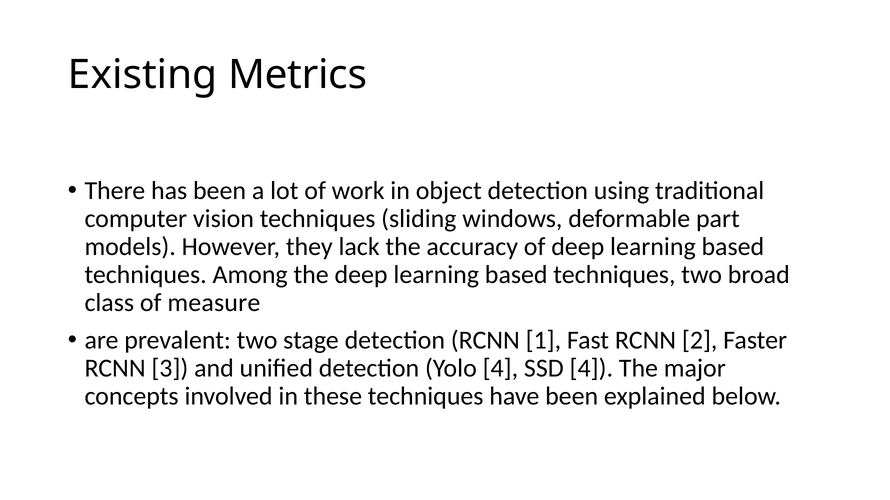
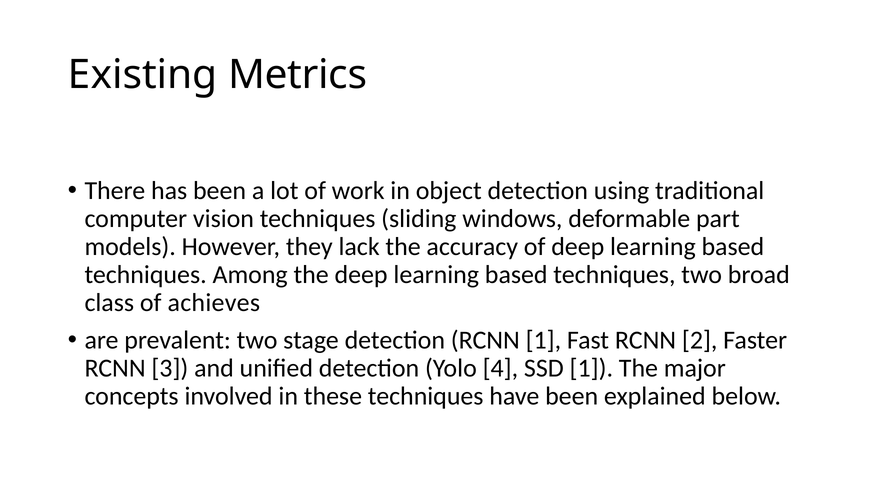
measure: measure -> achieves (214, 303)
SSD 4: 4 -> 1 (591, 368)
